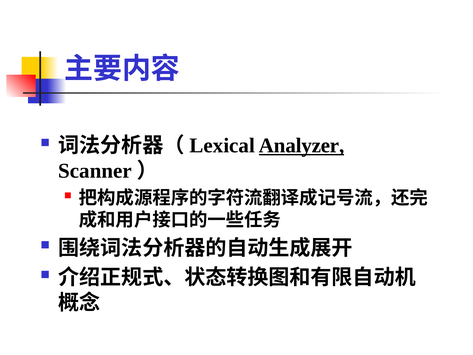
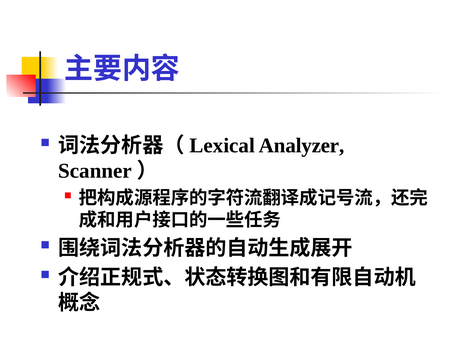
Analyzer underline: present -> none (302, 145)
